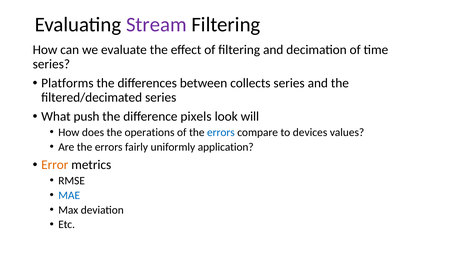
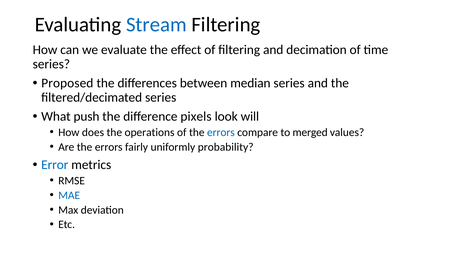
Stream colour: purple -> blue (156, 25)
Platforms: Platforms -> Proposed (67, 83)
collects: collects -> median (250, 83)
devices: devices -> merged (310, 132)
application: application -> probability (226, 147)
Error colour: orange -> blue (55, 165)
